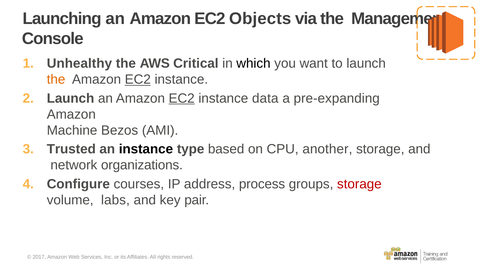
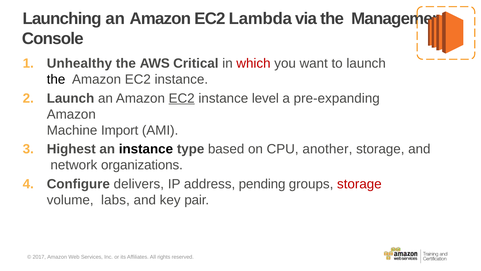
Objects: Objects -> Lambda (260, 19)
which colour: black -> red (253, 63)
the colour: orange -> black (56, 79)
EC2 underline: present -> none (138, 79)
data: data -> level (265, 98)
Bezos: Bezos -> Import (120, 130)
Trusted: Trusted -> Highest (71, 149)
courses: courses -> delivers (139, 184)
process: process -> pending (262, 184)
